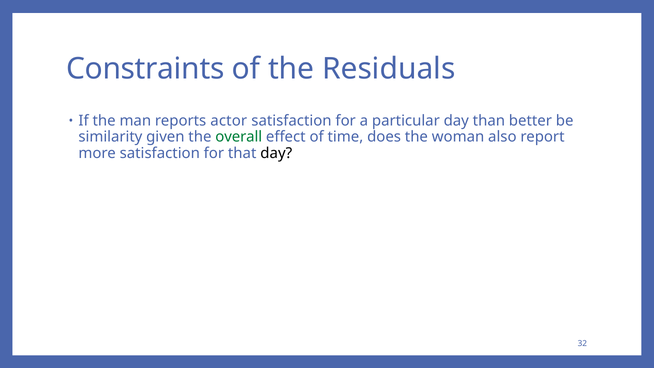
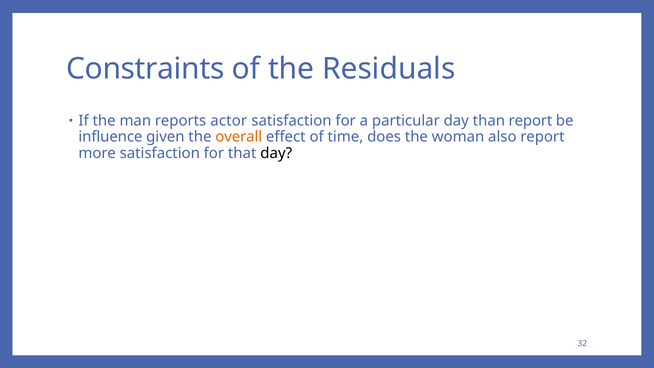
than better: better -> report (530, 121)
similarity: similarity -> influence (110, 137)
overall colour: green -> orange (239, 137)
